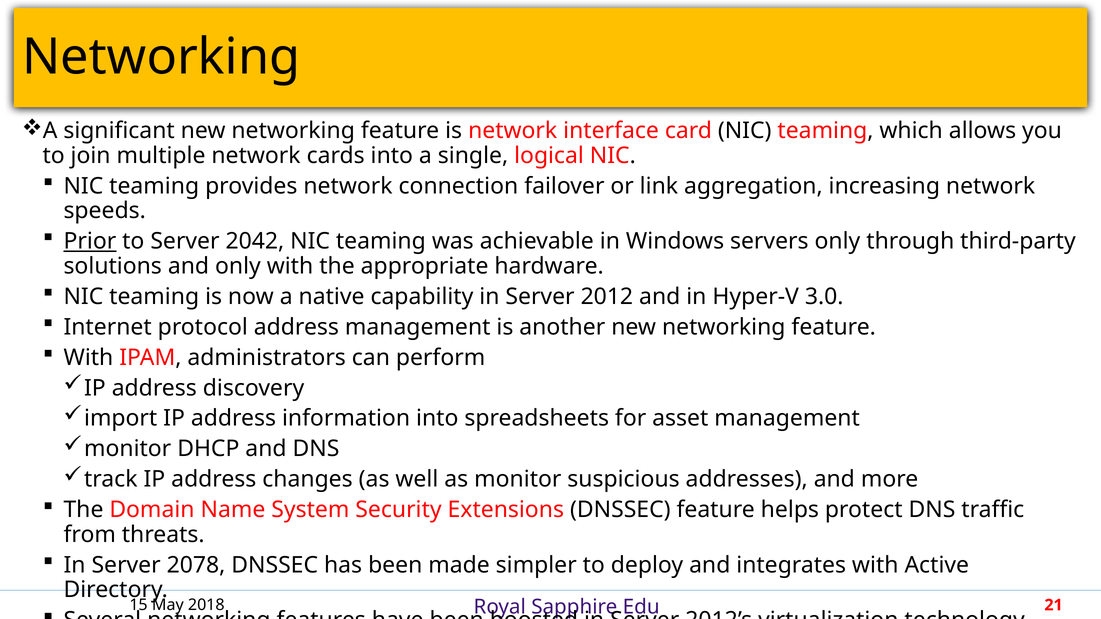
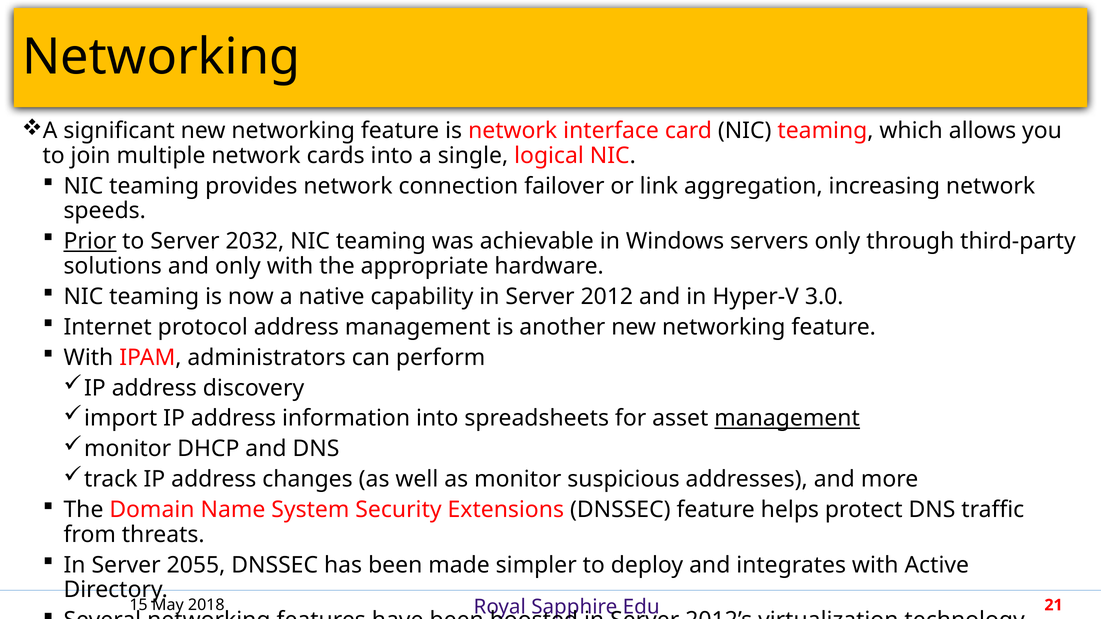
2042: 2042 -> 2032 (255, 241)
management underline: none -> present (787, 419)
2078: 2078 -> 2055 (196, 565)
